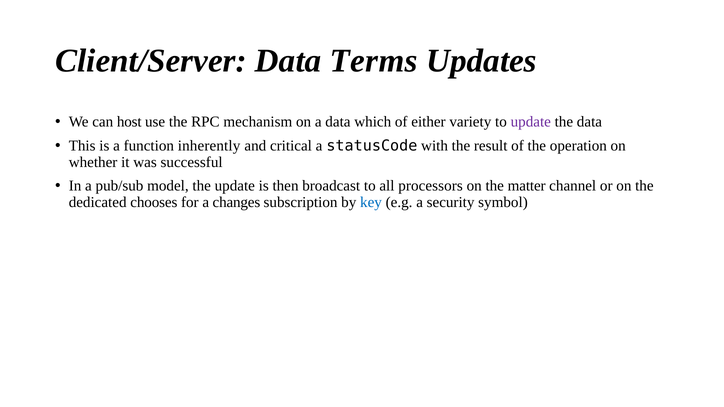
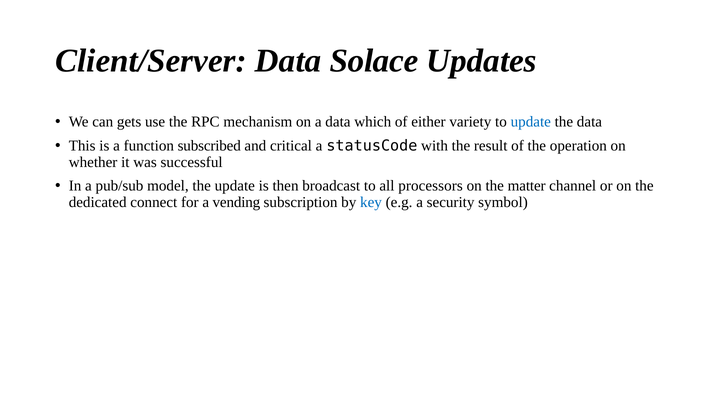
Terms: Terms -> Solace (374, 61)
host: host -> gets (129, 122)
update colour: purple -> blue (531, 122)
inherently: inherently -> subscribed (209, 146)
chooses: chooses -> connect (154, 202)
changes: changes -> vending (236, 202)
